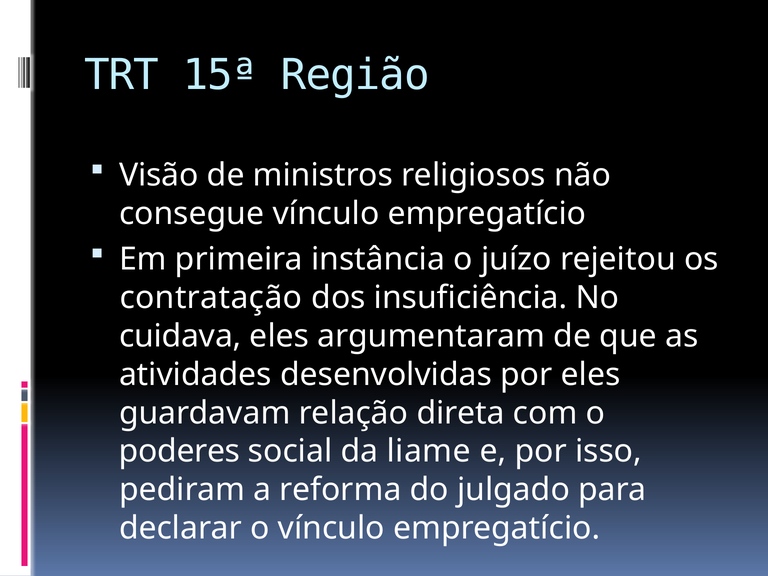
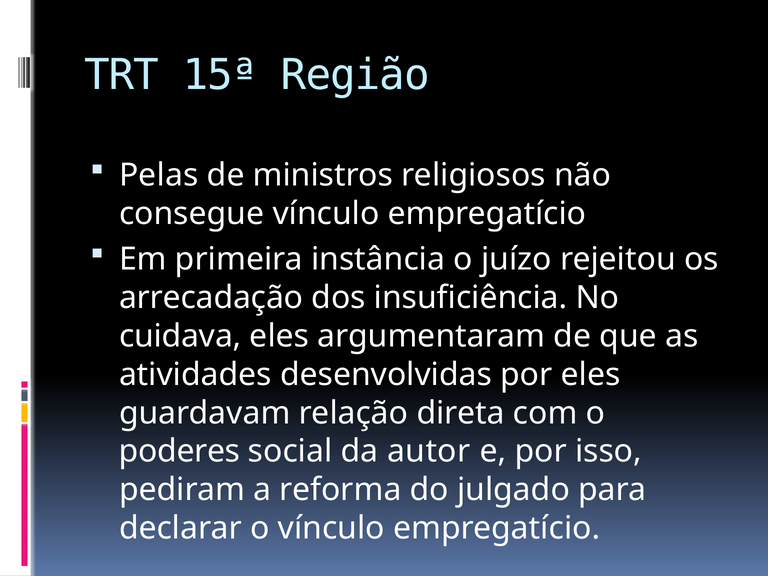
Visão: Visão -> Pelas (159, 175)
contratação: contratação -> arrecadação (211, 298)
liame: liame -> autor (429, 451)
